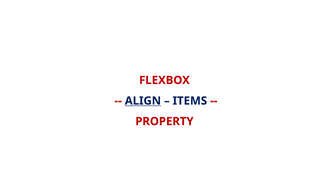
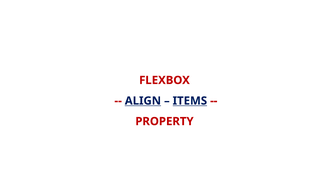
ITEMS underline: none -> present (190, 101)
